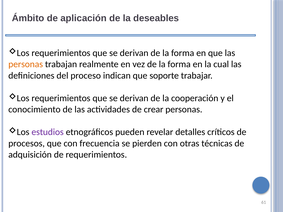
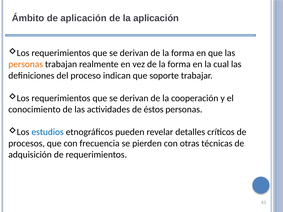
la deseables: deseables -> aplicación (156, 18)
crear: crear -> éstos (154, 110)
estudios colour: purple -> blue (48, 132)
